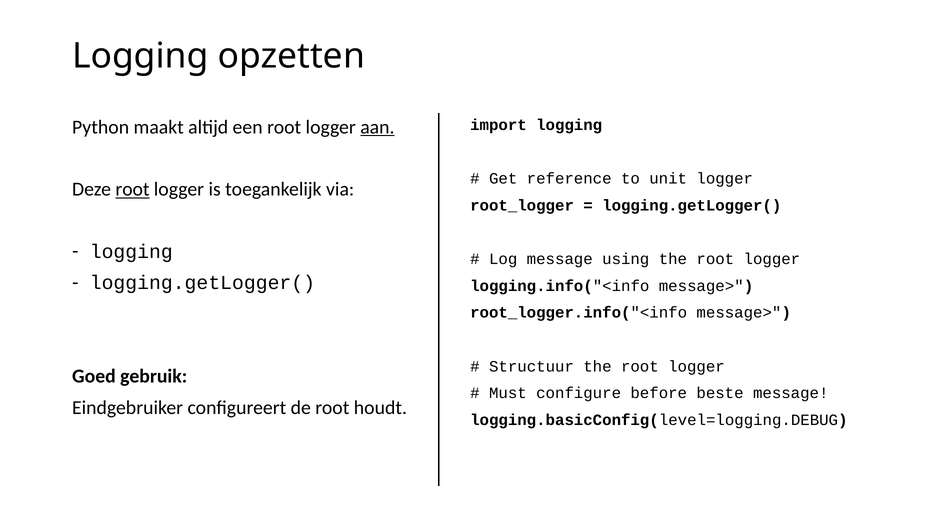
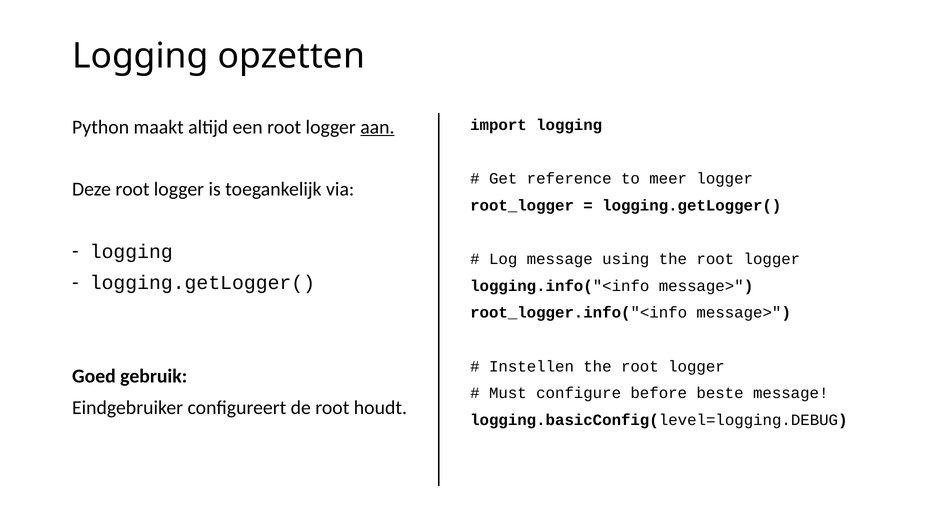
unit: unit -> meer (668, 179)
root underline: present -> none (132, 189)
Structuur: Structuur -> Instellen (531, 367)
